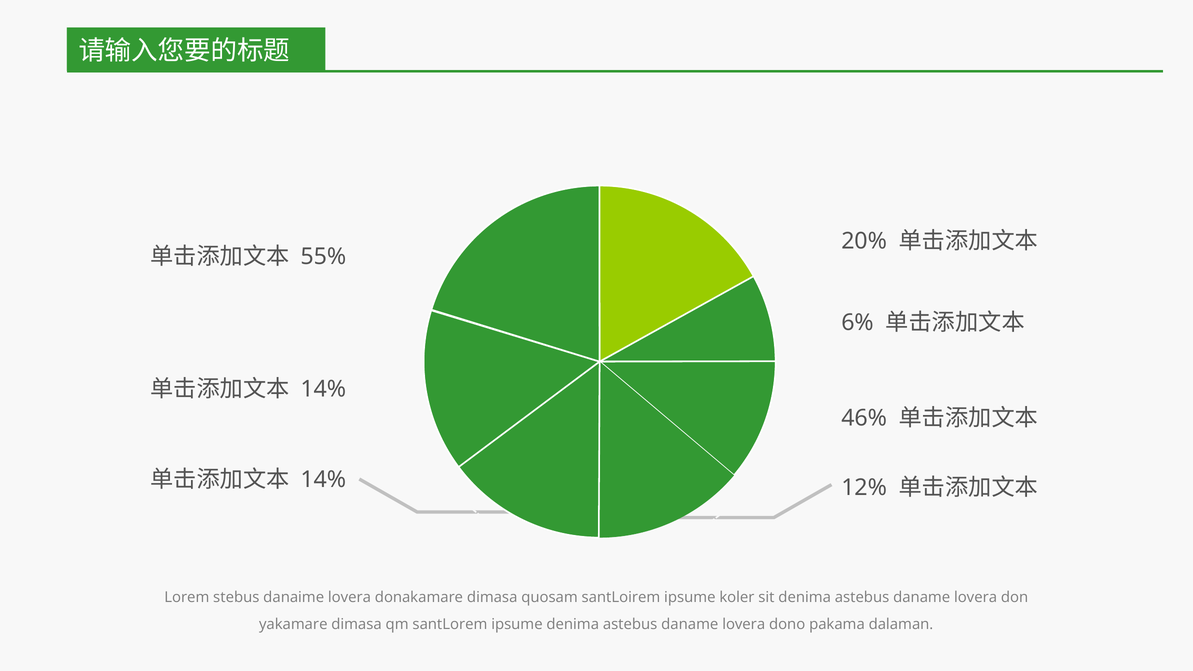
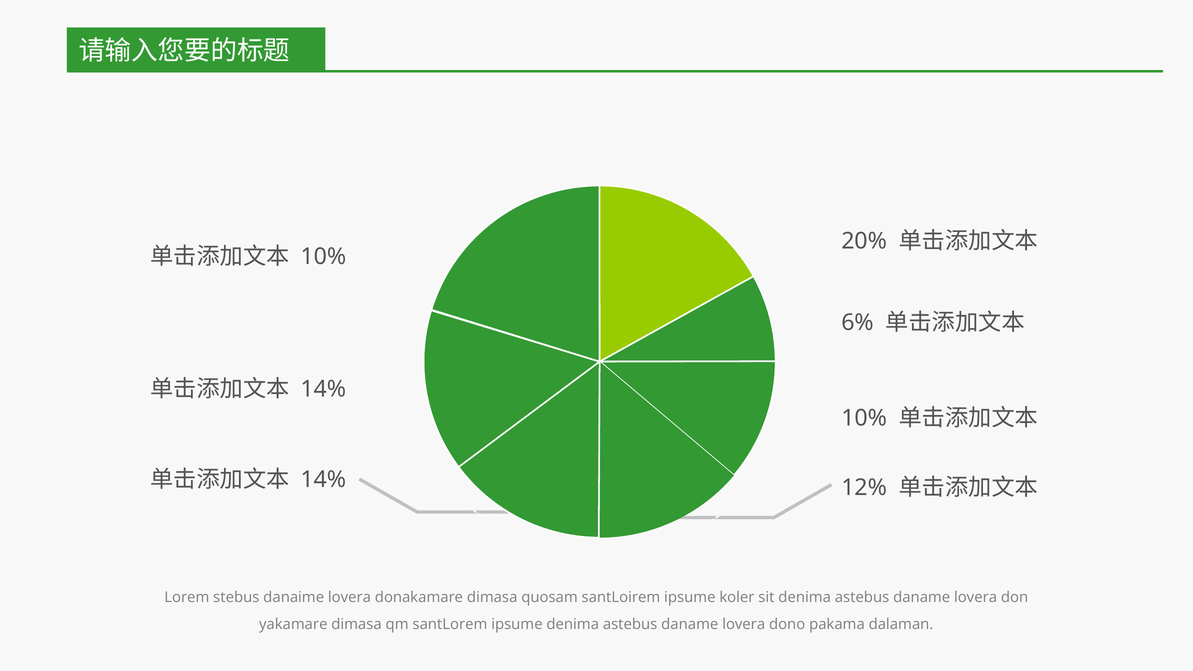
55%: 55% -> 10% (323, 256)
46%: 46% -> 10% (864, 418)
